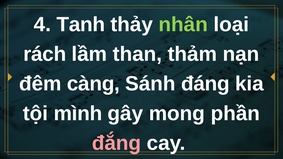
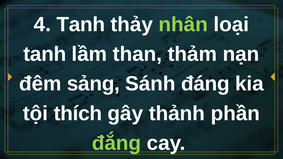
rách: rách -> tanh (45, 54)
càng: càng -> sảng (93, 84)
mình: mình -> thích (78, 114)
mong: mong -> thảnh (177, 114)
đắng colour: pink -> light green (116, 143)
